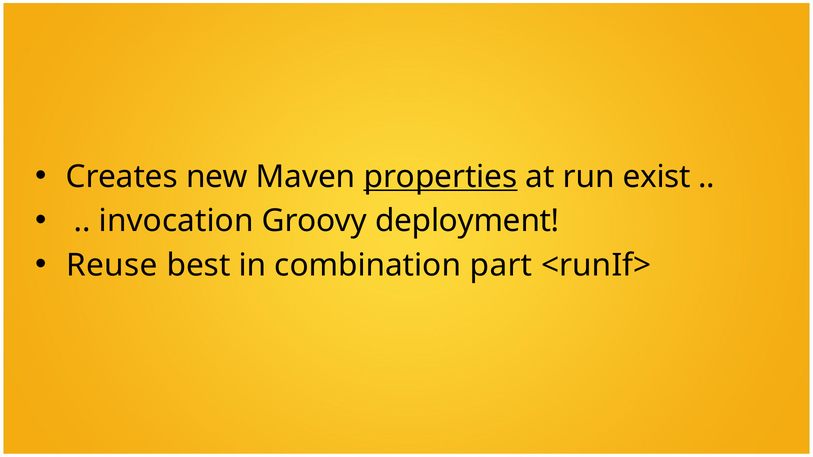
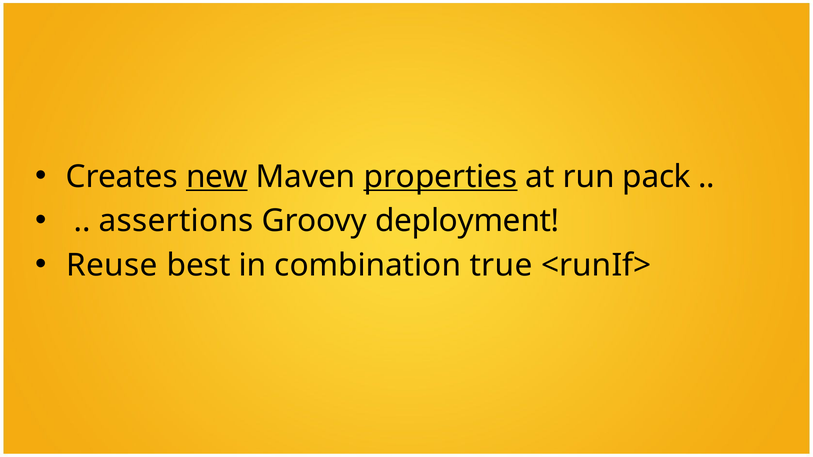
new underline: none -> present (217, 177)
exist: exist -> pack (657, 177)
invocation: invocation -> assertions (176, 221)
part: part -> true (501, 265)
